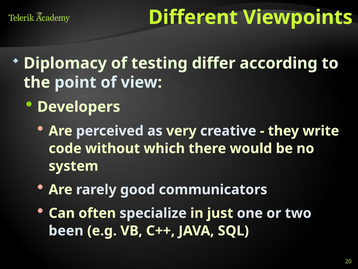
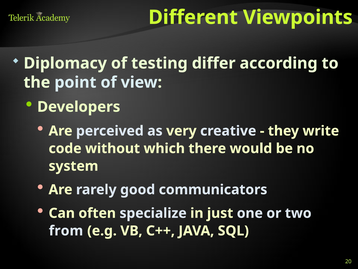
been: been -> from (66, 230)
